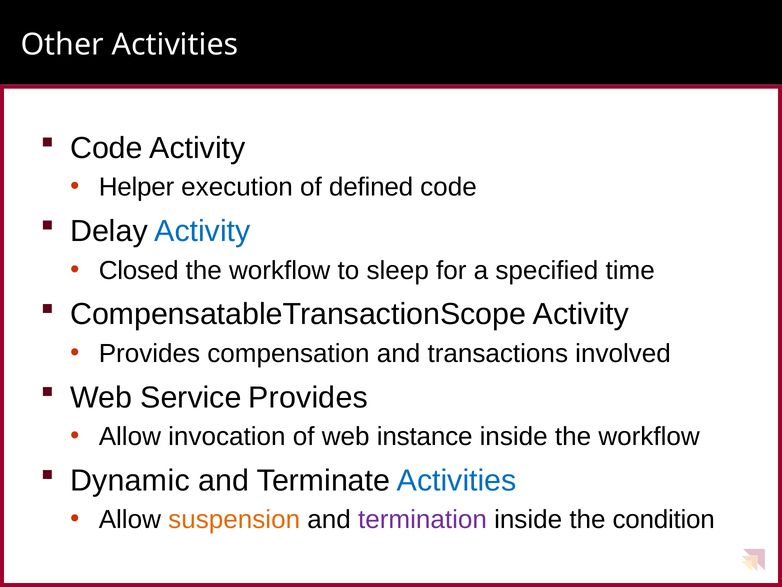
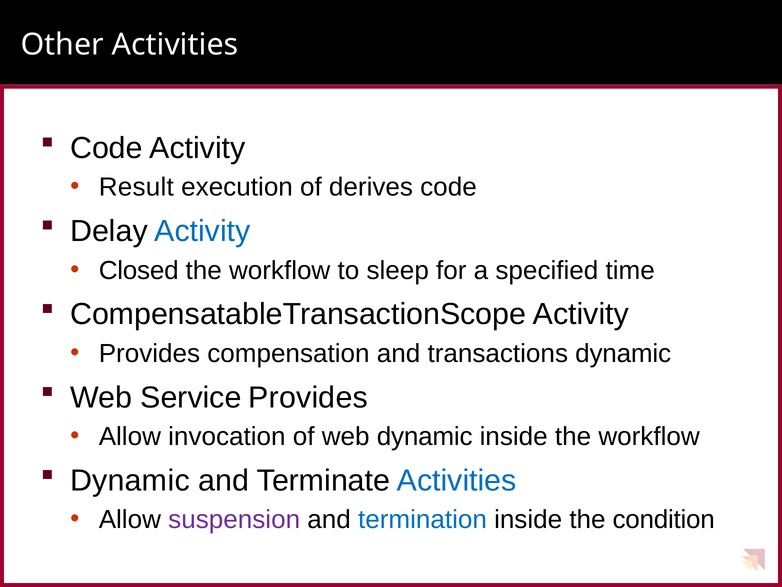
Helper: Helper -> Result (136, 187)
defined: defined -> derives (371, 187)
transactions involved: involved -> dynamic (623, 353)
web instance: instance -> dynamic (425, 436)
suspension colour: orange -> purple (234, 519)
termination colour: purple -> blue (422, 519)
